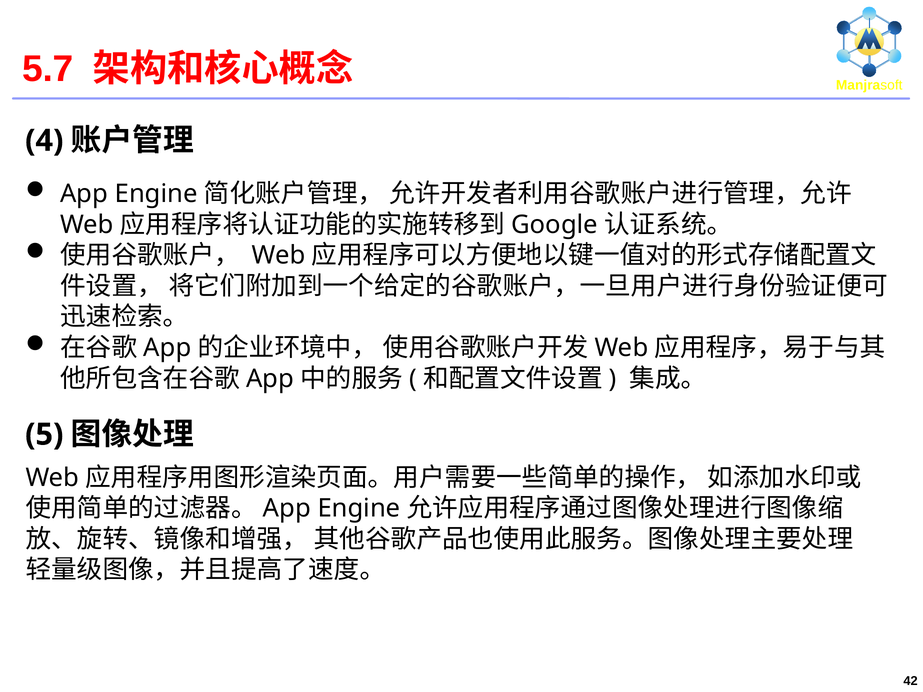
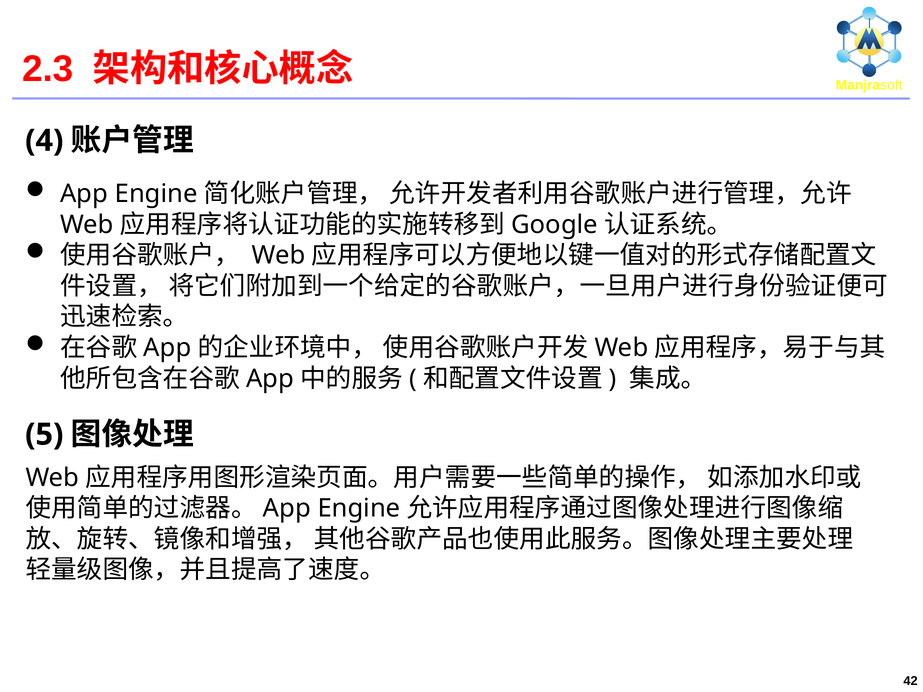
5.7: 5.7 -> 2.3 (48, 69)
